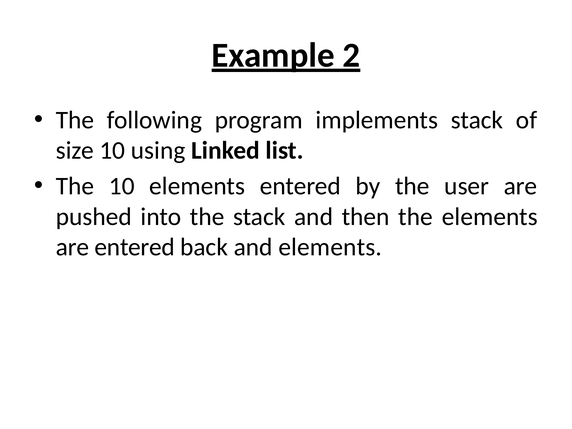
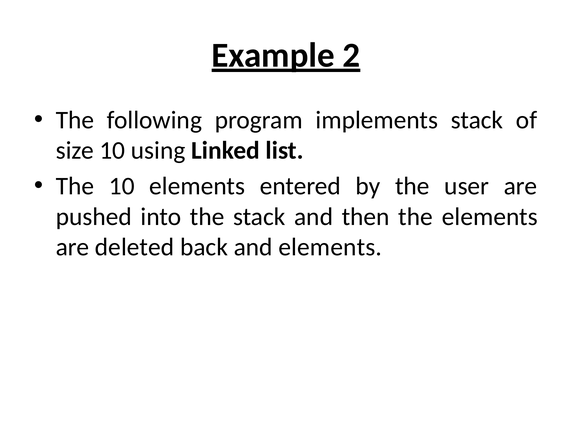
are entered: entered -> deleted (135, 247)
